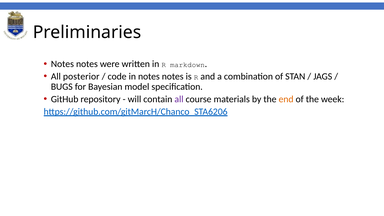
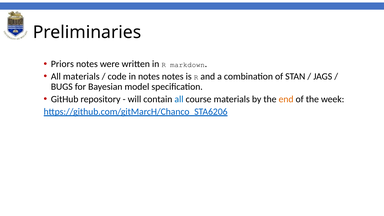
Notes: Notes -> Priors (62, 64)
All posterior: posterior -> materials (81, 76)
all colour: purple -> blue (179, 99)
